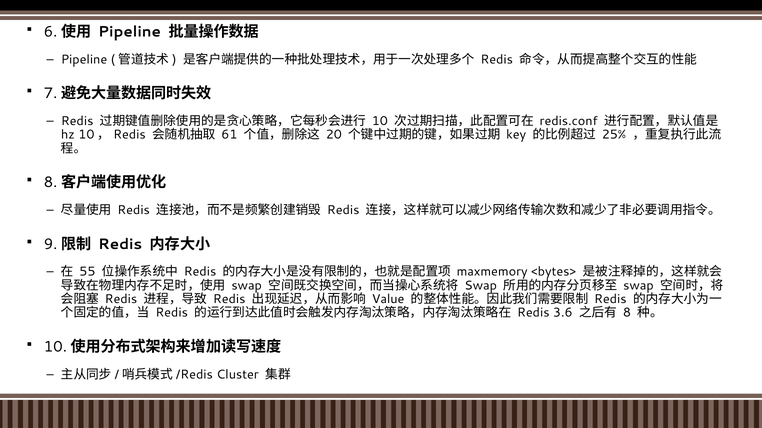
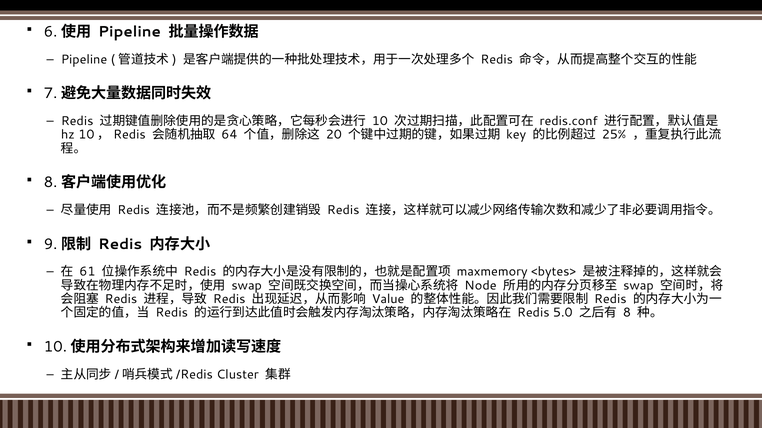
61: 61 -> 64 (229, 135)
55: 55 -> 61 (87, 272)
Swap: Swap -> Node (481, 286)
3.6: 3.6 -> 5.0 (563, 313)
